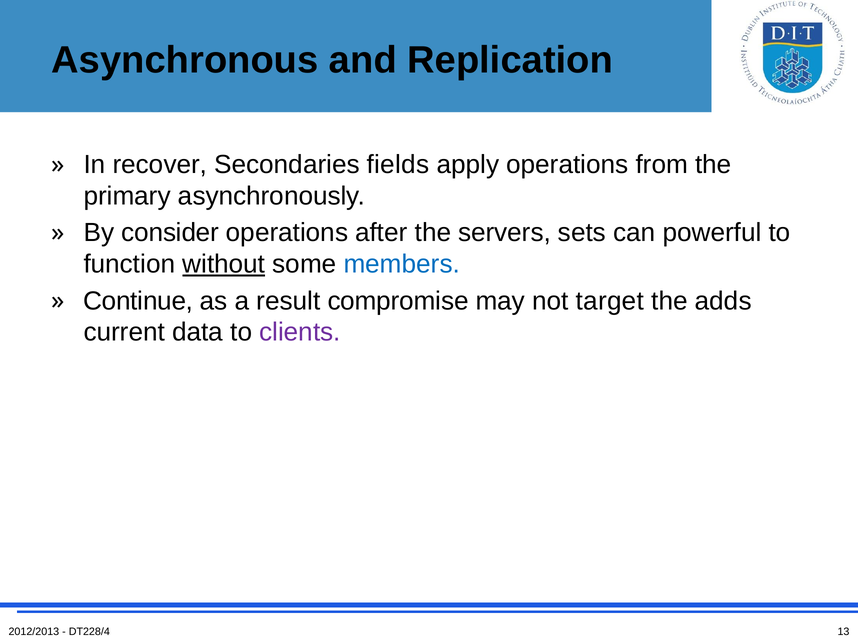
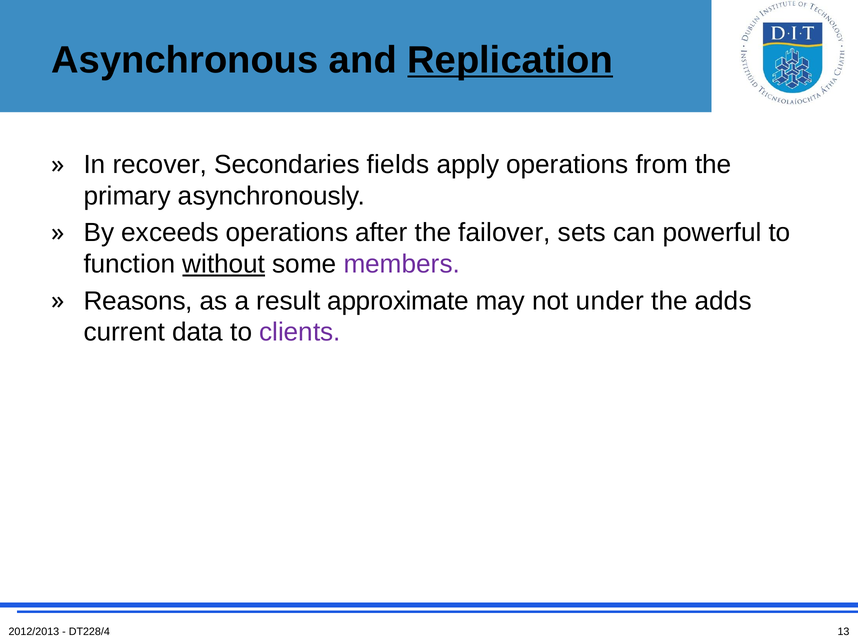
Replication underline: none -> present (510, 60)
consider: consider -> exceeds (170, 233)
servers: servers -> failover (505, 233)
members colour: blue -> purple (402, 264)
Continue: Continue -> Reasons (138, 301)
compromise: compromise -> approximate (398, 301)
target: target -> under (610, 301)
